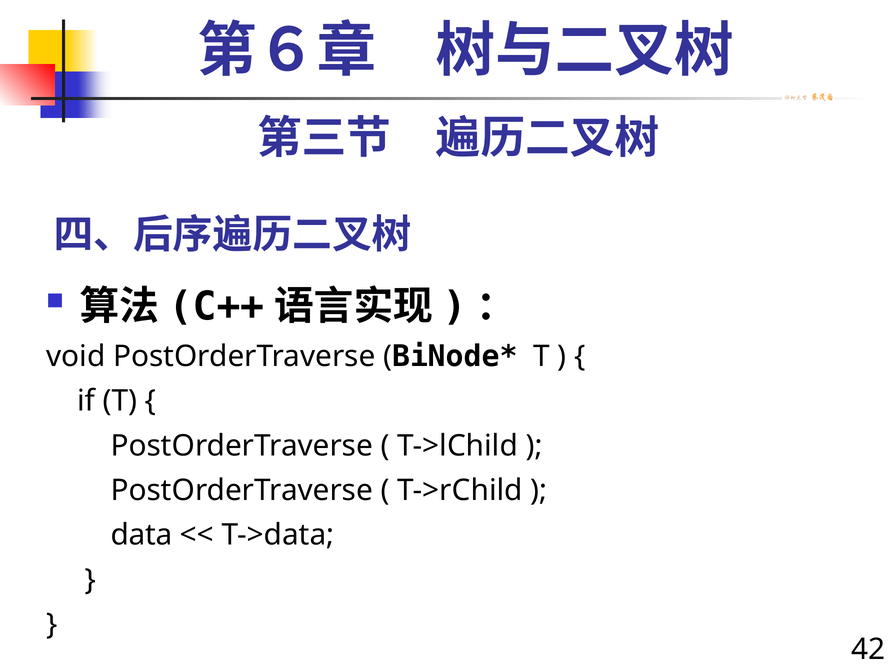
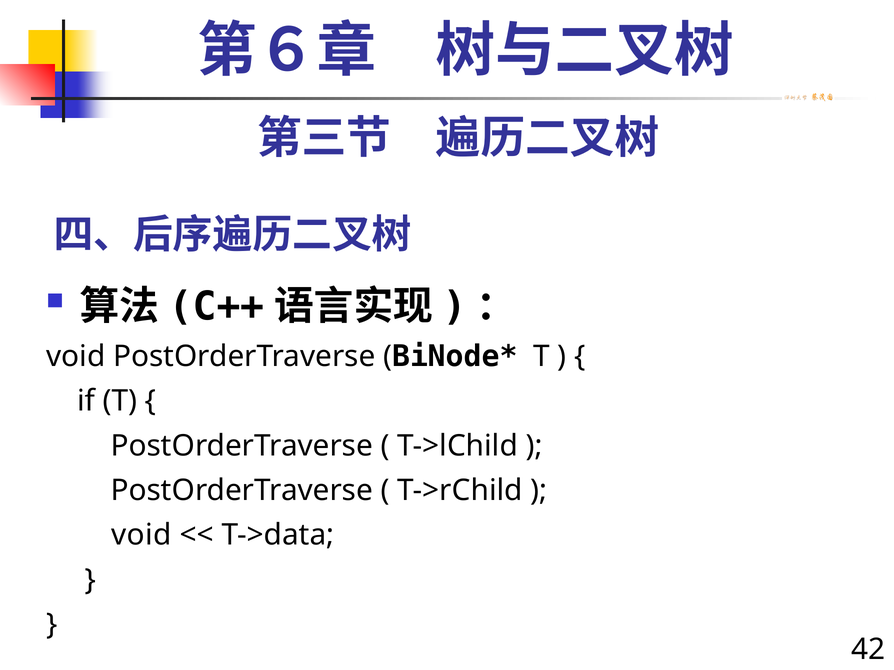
data: data -> void (141, 536)
